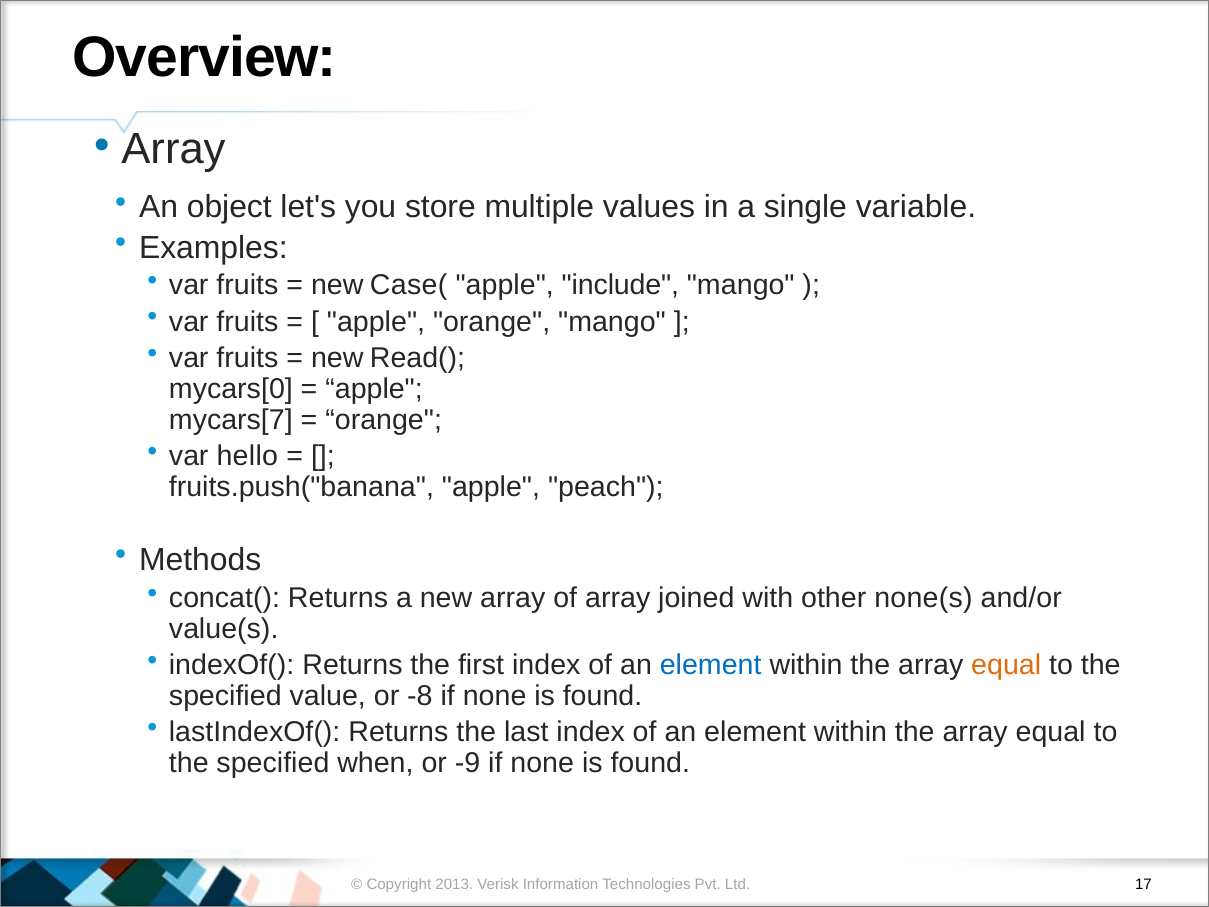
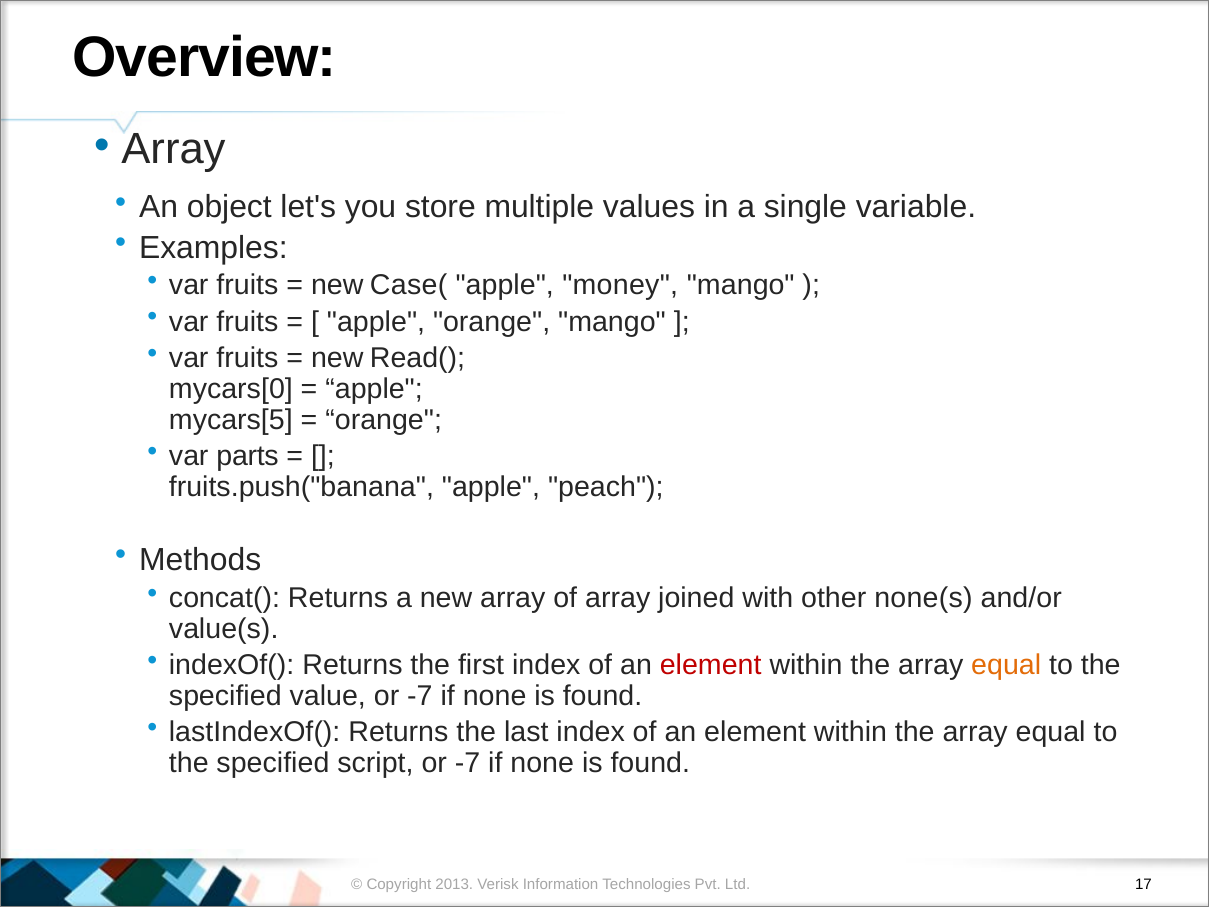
include: include -> money (620, 285)
mycars[7: mycars[7 -> mycars[5 (231, 419)
hello: hello -> parts (248, 456)
element colour: blue -> red (711, 665)
value or -8: -8 -> -7 (420, 696)
when: when -> script (375, 763)
-9: -9 -> -7 (468, 763)
